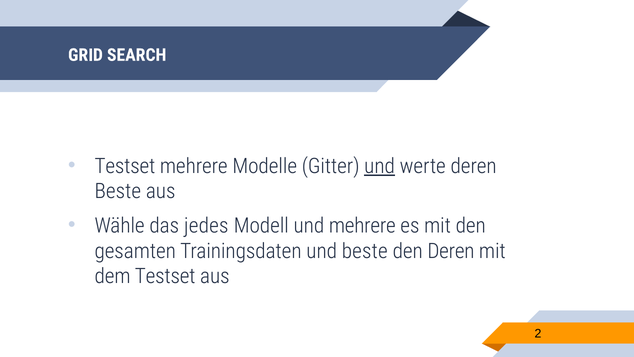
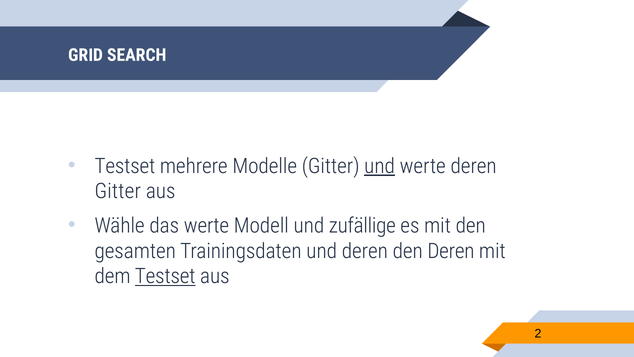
Beste: Beste -> Gitter (118, 191)
das jedes: jedes -> werte (206, 225)
und mehrere: mehrere -> zufällige (362, 225)
und beste: beste -> deren (365, 251)
Testset underline: none -> present (165, 276)
